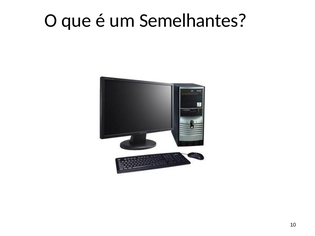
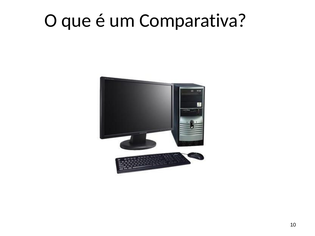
Semelhantes: Semelhantes -> Comparativa (193, 21)
